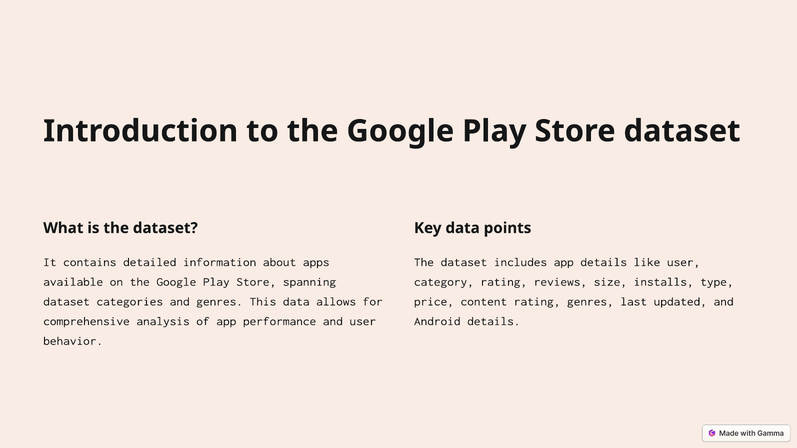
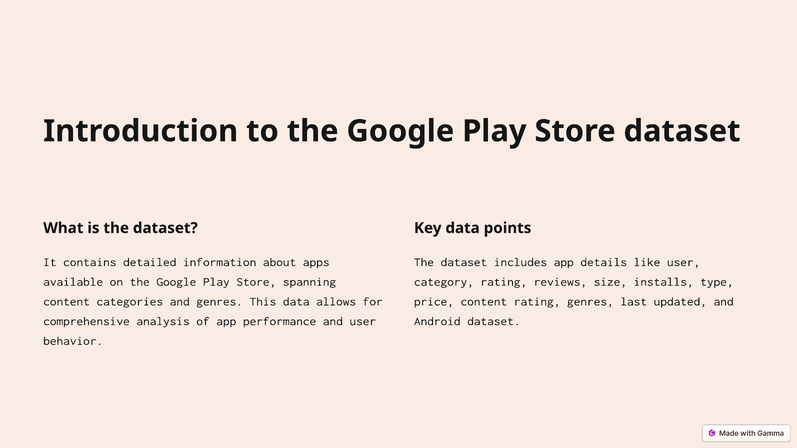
dataset: dataset -> content (66, 302)
Android details: details -> dataset (494, 321)
